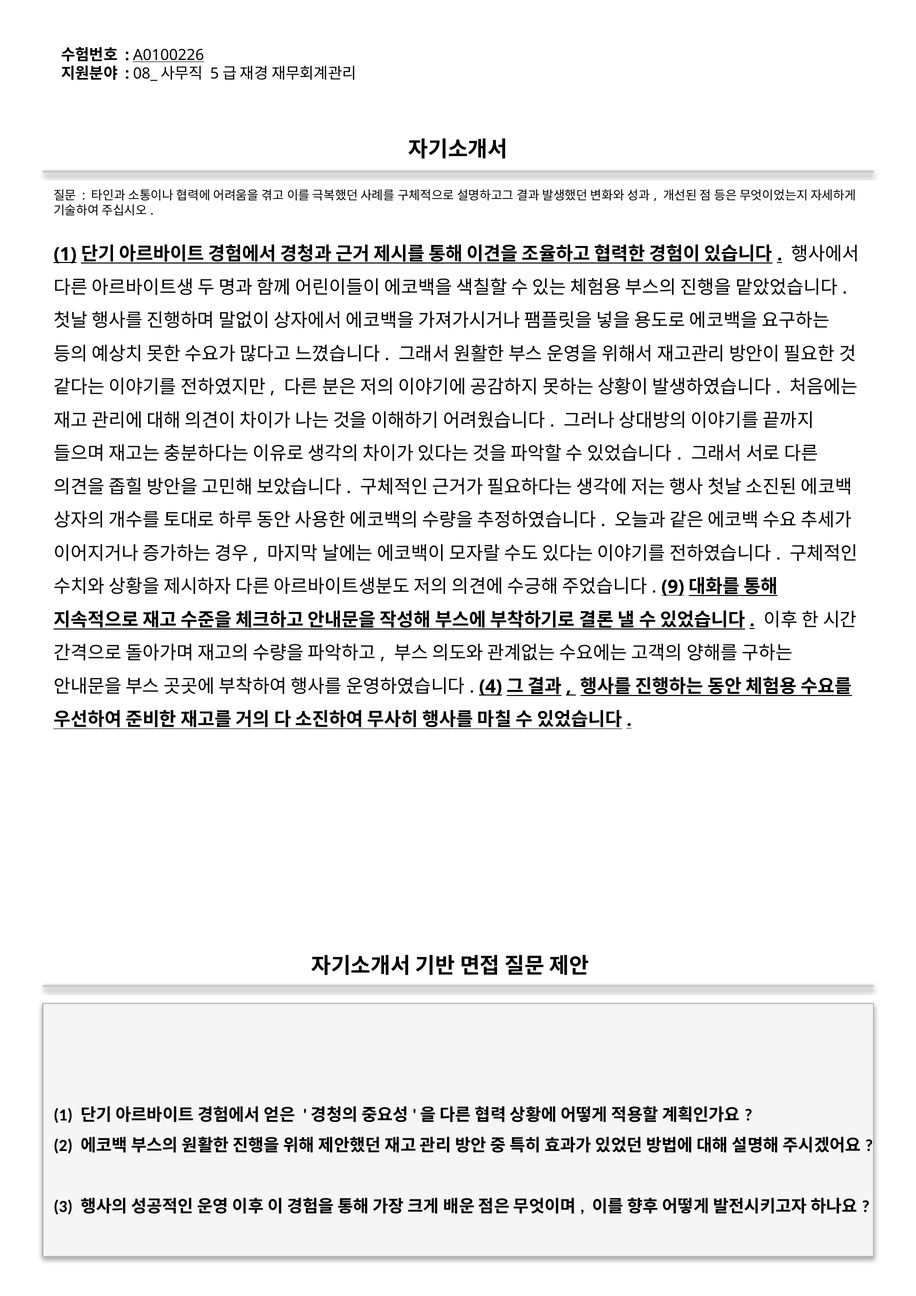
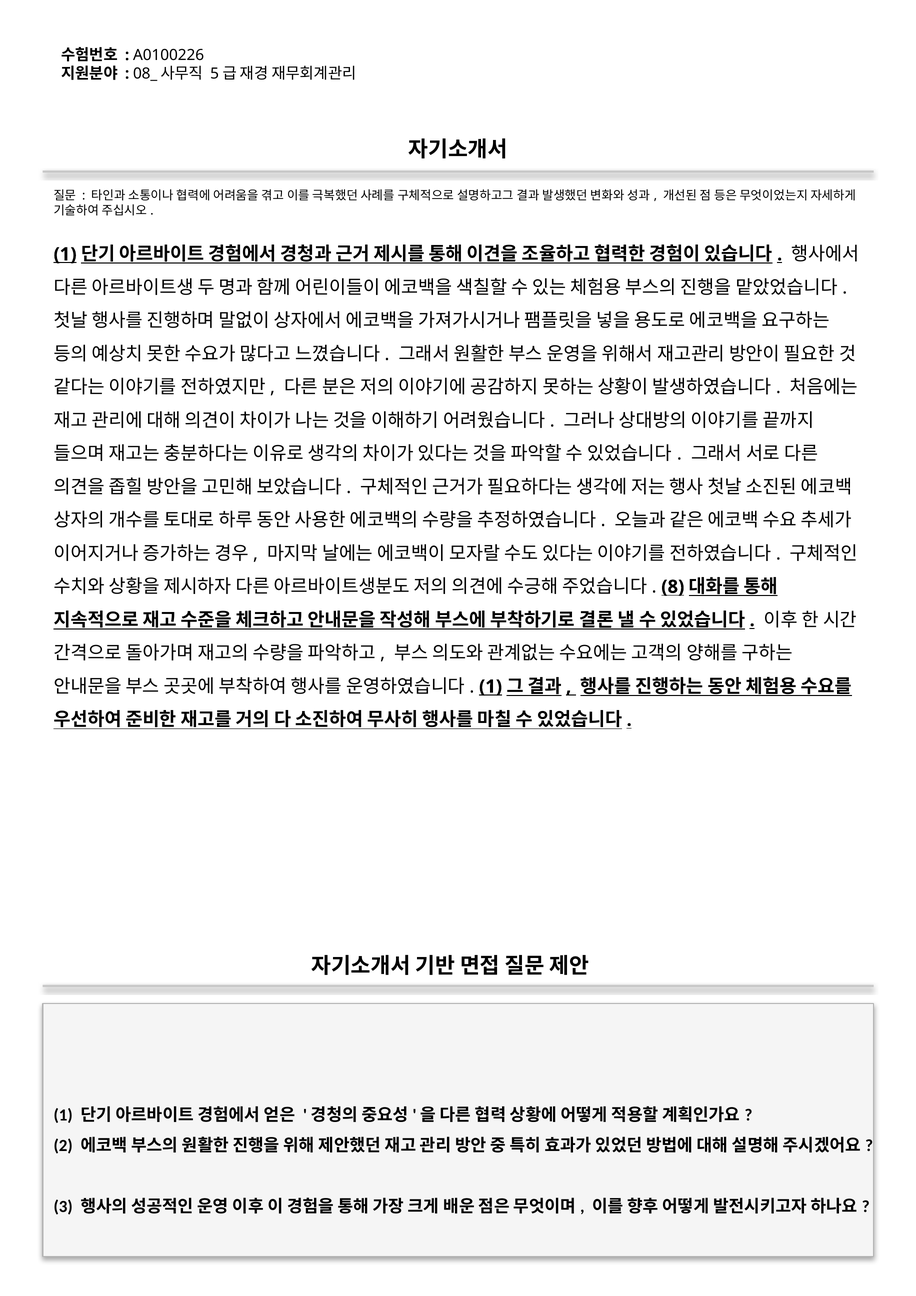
A0100226 underline: present -> none (169, 55)
9: 9 -> 8 (673, 587)
4: 4 -> 1 (491, 686)
